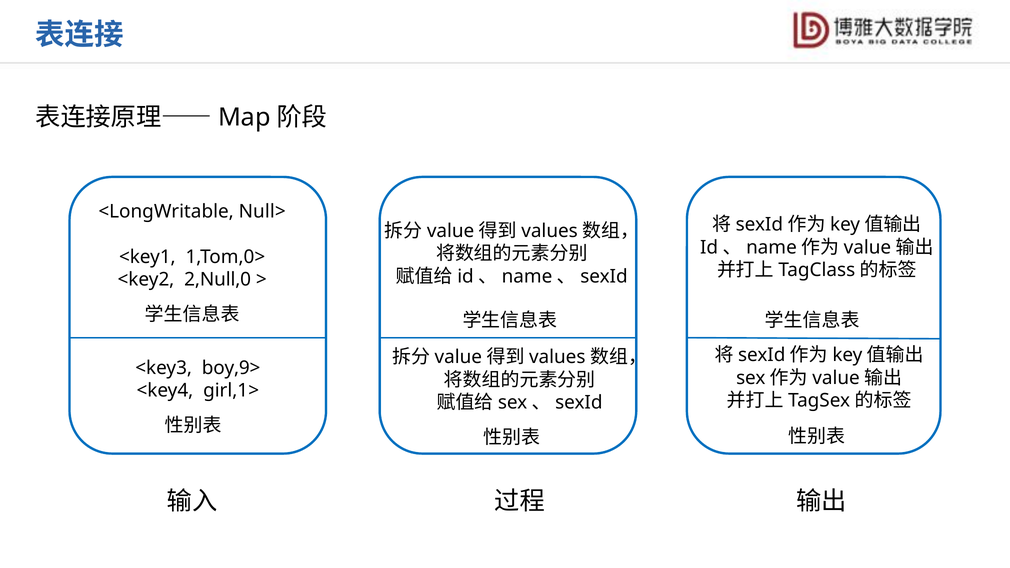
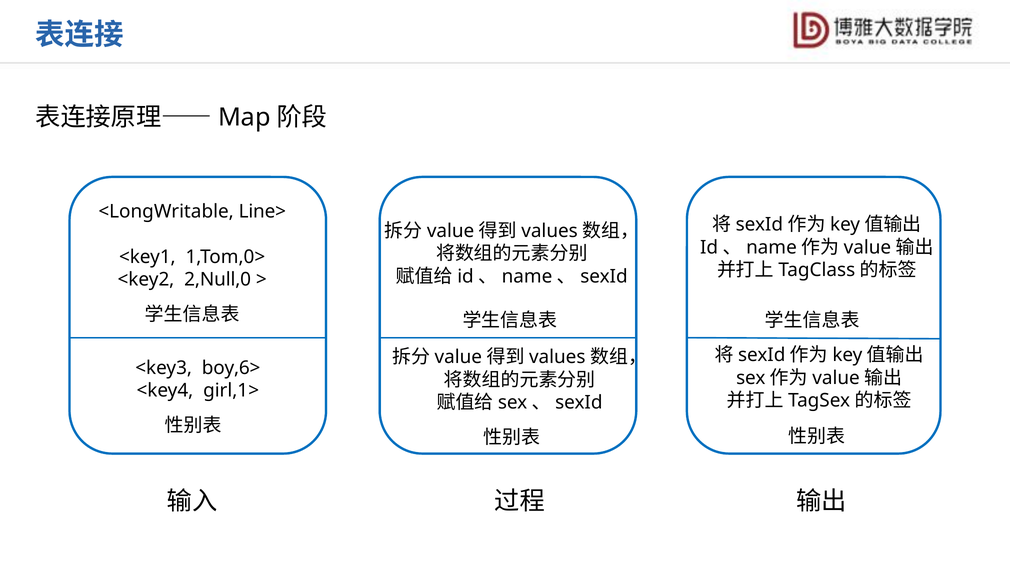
Null>: Null> -> Line> (262, 212)
boy,9>: boy,9> -> boy,6> (231, 368)
